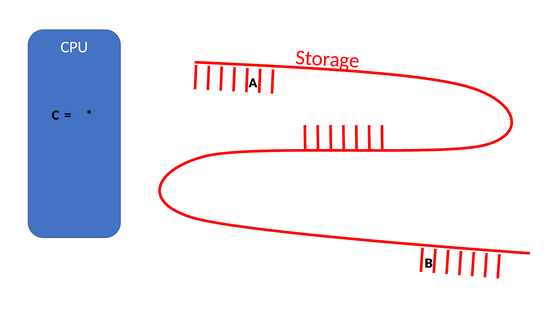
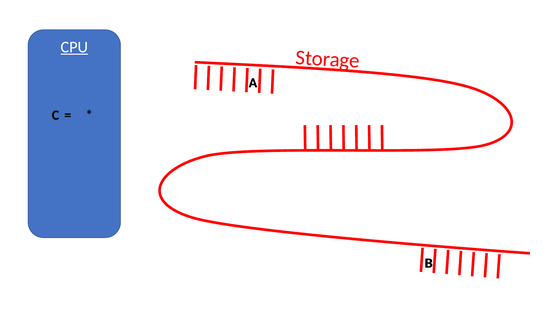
CPU underline: none -> present (74, 47)
